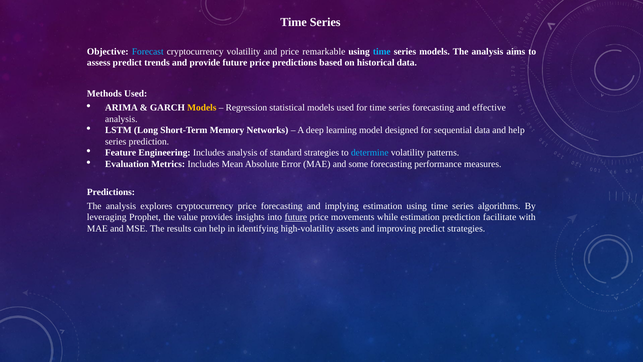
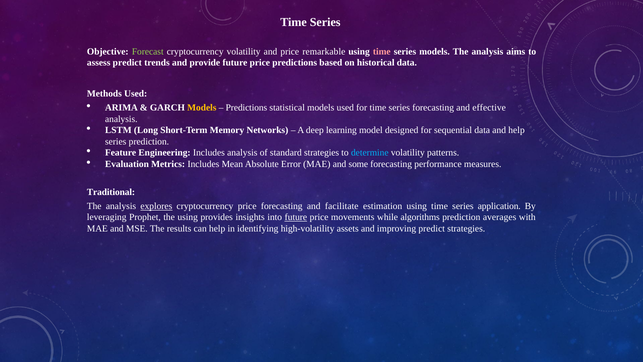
Forecast colour: light blue -> light green (148, 51)
time colour: light blue -> pink (382, 51)
Regression: Regression -> Predictions (246, 108)
Predictions: Predictions -> Traditional (111, 192)
explores underline: none -> present (156, 206)
implying: implying -> facilitate (342, 206)
algorithms: algorithms -> application (499, 206)
the value: value -> using (188, 217)
while estimation: estimation -> algorithms (420, 217)
facilitate: facilitate -> averages (500, 217)
